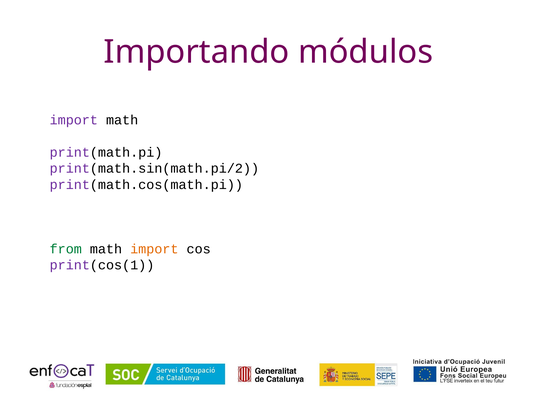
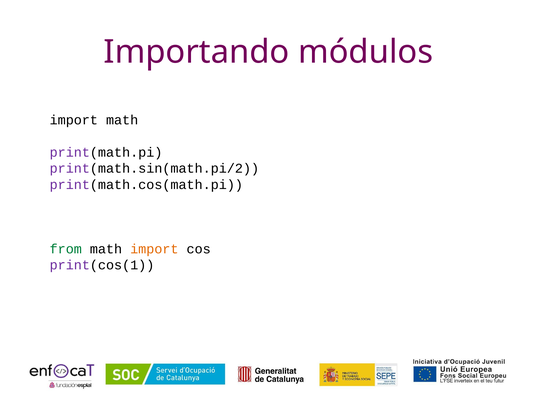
import colour: purple -> black (74, 120)
